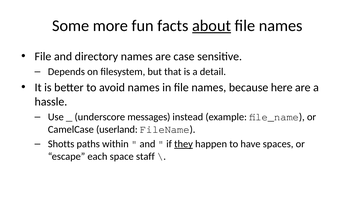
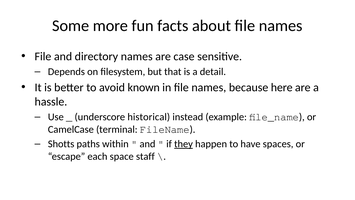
about underline: present -> none (212, 26)
avoid names: names -> known (144, 87)
messages: messages -> historical (149, 117)
userland: userland -> terminal (117, 129)
